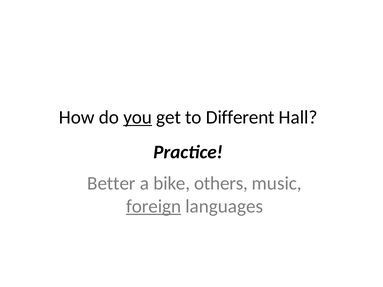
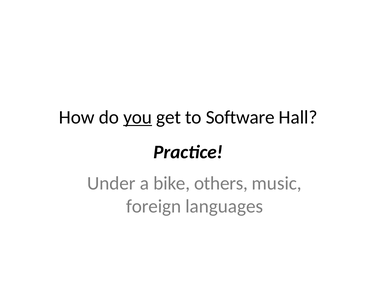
Different: Different -> Software (240, 117)
Better: Better -> Under (111, 183)
foreign underline: present -> none (154, 206)
